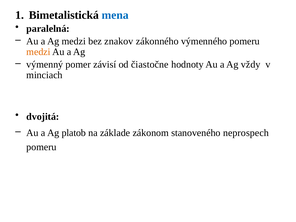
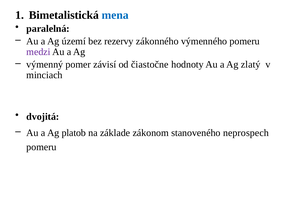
Ag medzi: medzi -> území (74, 41)
znakov: znakov -> rezervy (119, 41)
medzi colour: orange -> purple (38, 52)
vždy: vždy -> zlatý (251, 64)
